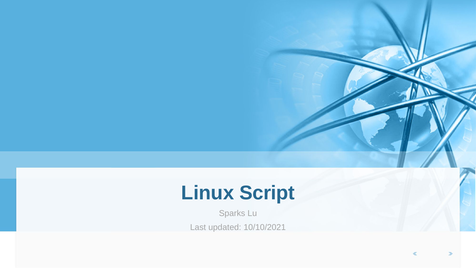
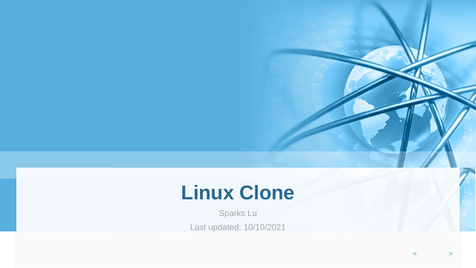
Script: Script -> Clone (267, 193)
